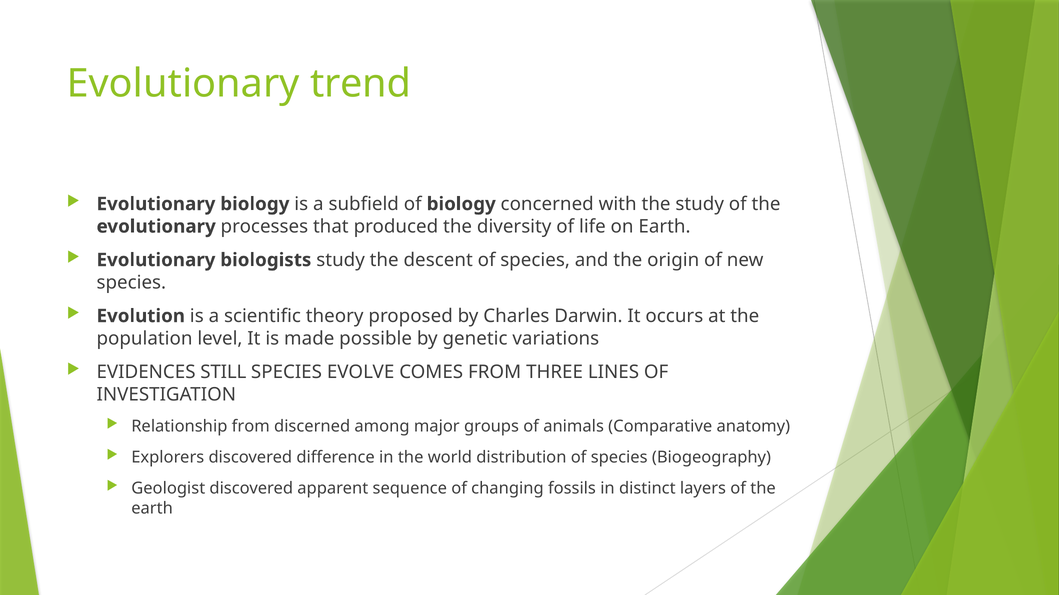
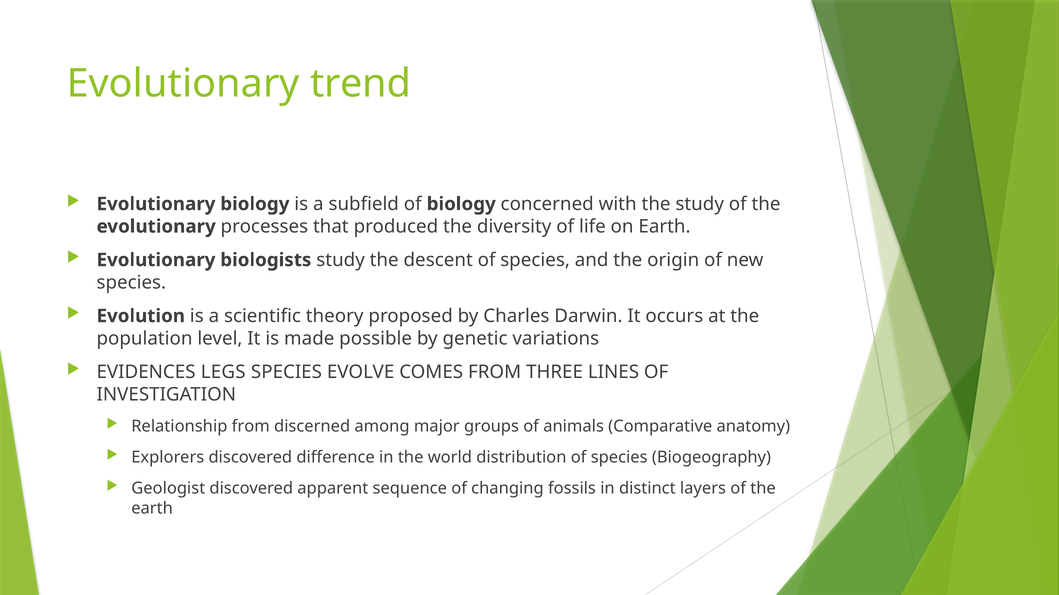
STILL: STILL -> LEGS (223, 372)
